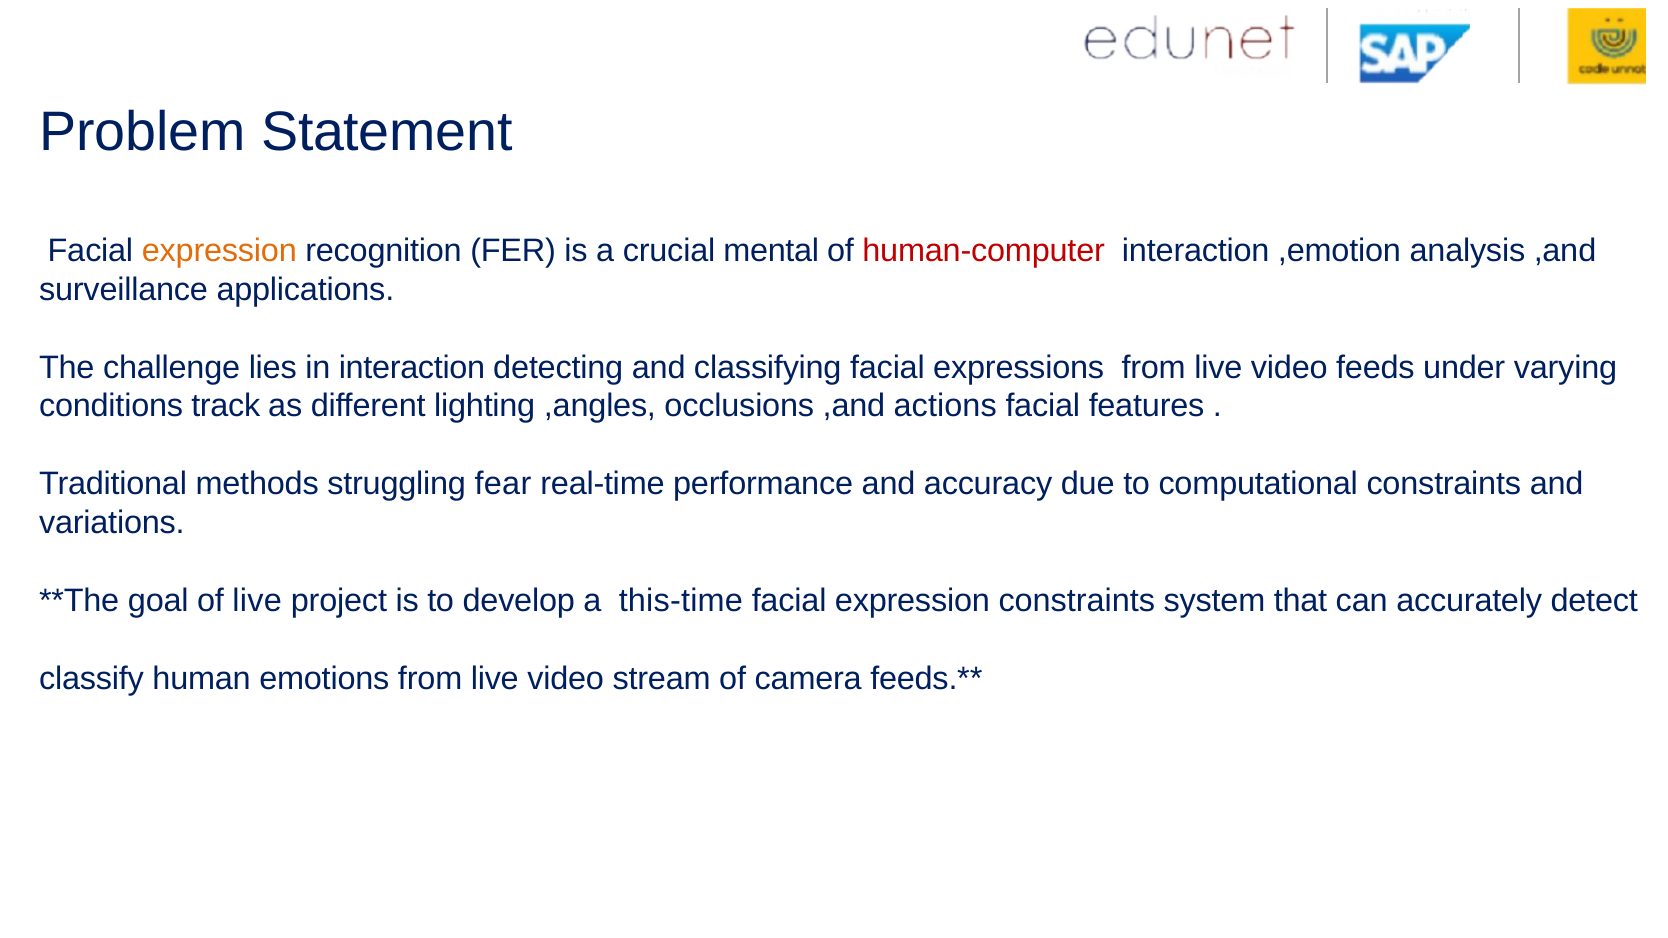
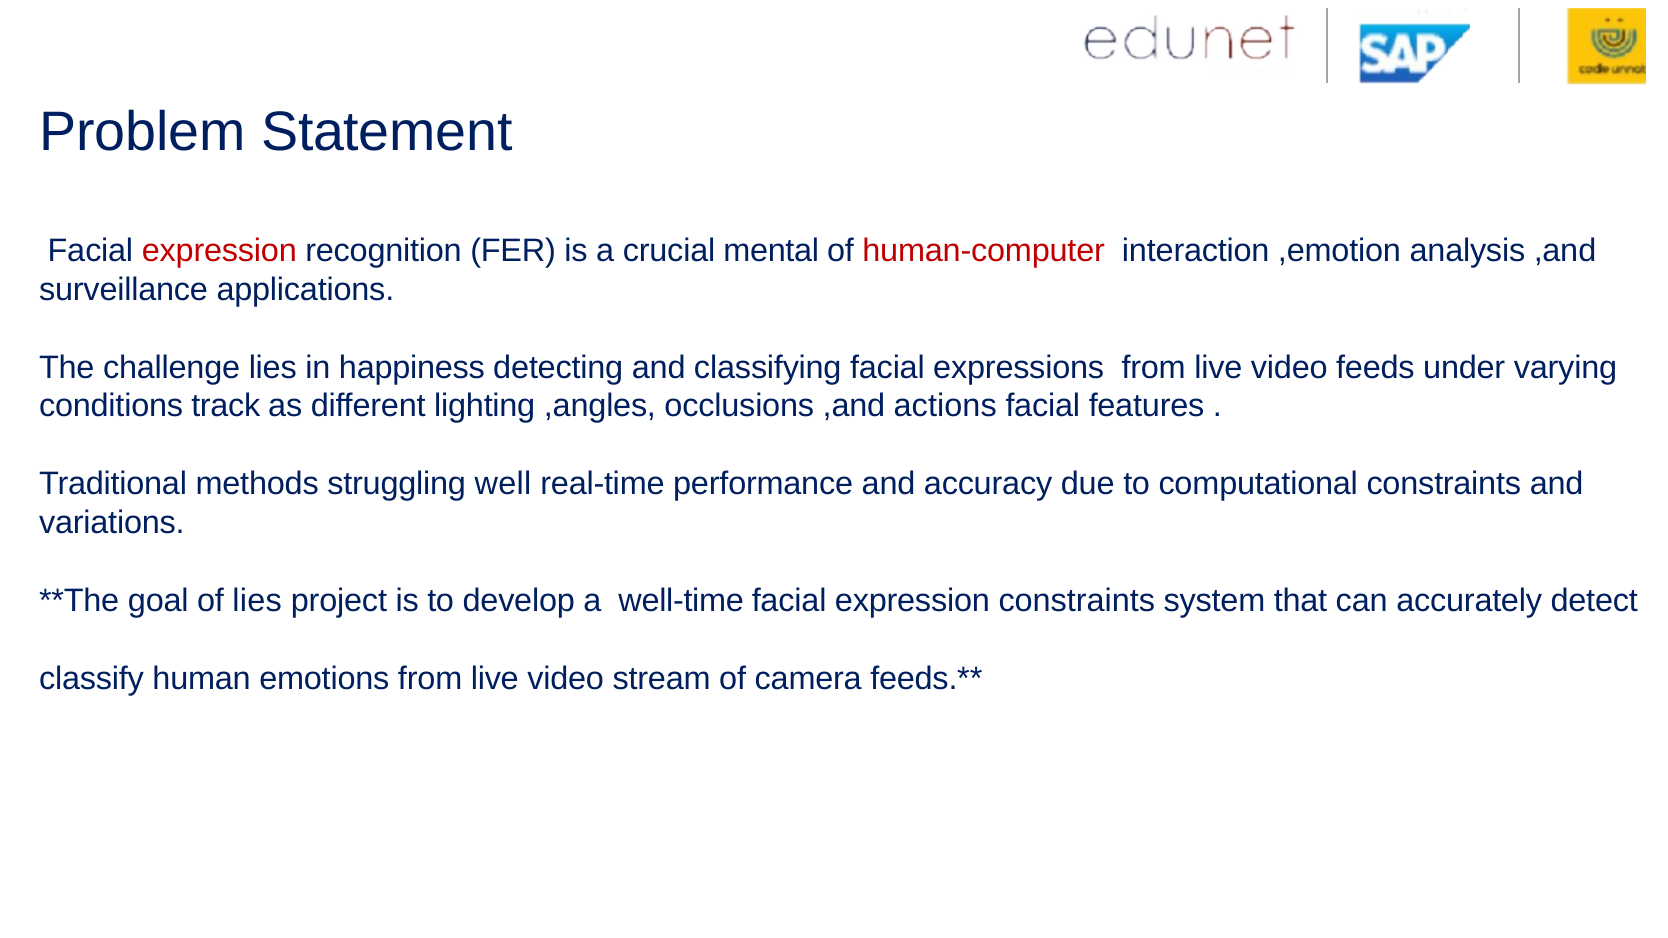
expression colour: orange -> red (219, 251)
in interaction: interaction -> happiness (412, 367)
fear: fear -> well (503, 484)
of live: live -> lies (257, 601)
this-time: this-time -> well-time (681, 601)
